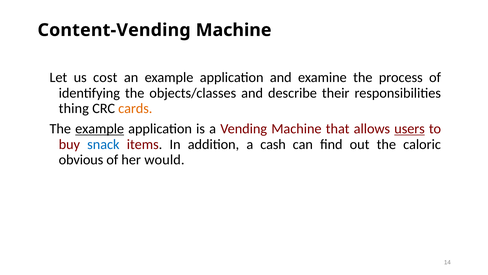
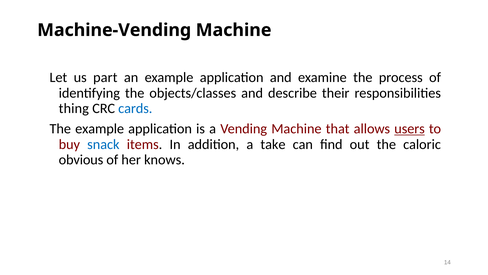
Content-Vending: Content-Vending -> Machine-Vending (114, 30)
cost: cost -> part (105, 77)
cards colour: orange -> blue (135, 108)
example underline: present -> none (100, 129)
cash: cash -> take (273, 144)
would: would -> knows (165, 159)
